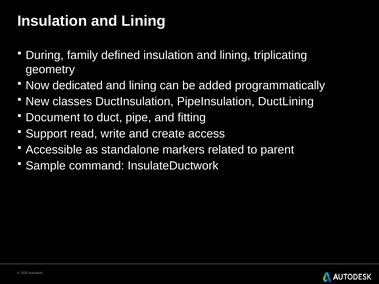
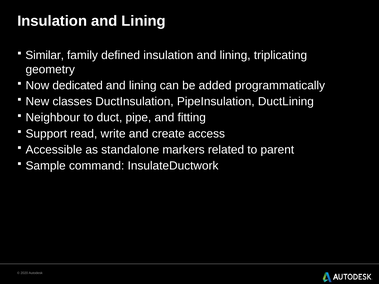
During: During -> Similar (45, 55)
Document: Document -> Neighbour (53, 118)
